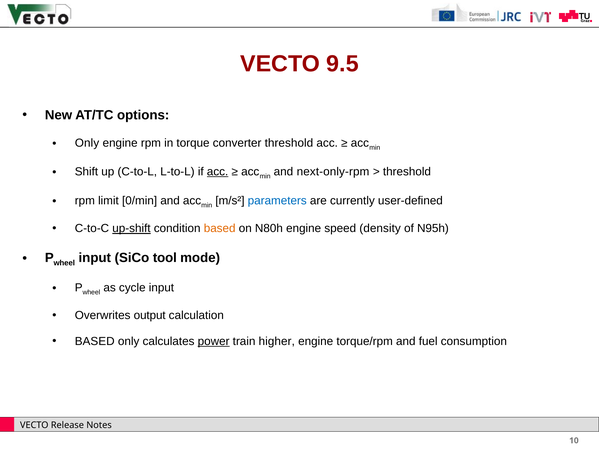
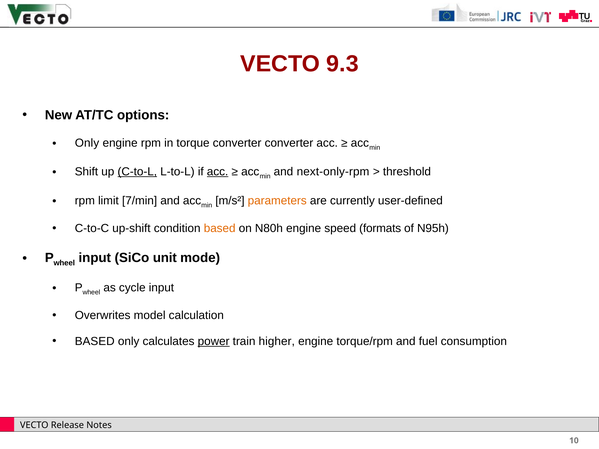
9.5: 9.5 -> 9.3 (342, 64)
converter threshold: threshold -> converter (289, 143)
C-to-L underline: none -> present (137, 172)
0/min: 0/min -> 7/min (140, 201)
parameters colour: blue -> orange (277, 201)
up-shift underline: present -> none (131, 229)
density: density -> formats (380, 229)
tool: tool -> unit (165, 258)
output: output -> model (150, 316)
